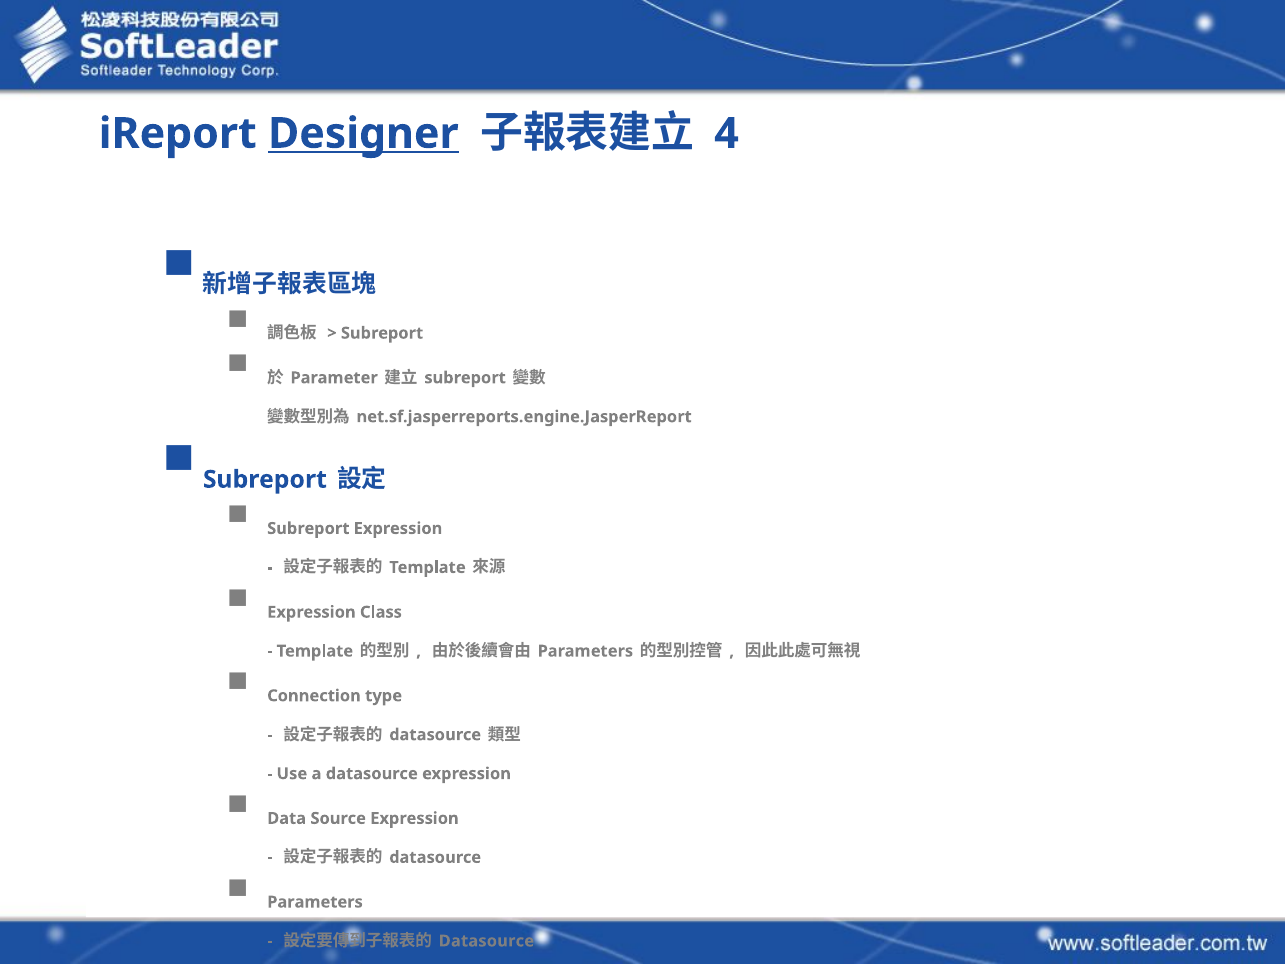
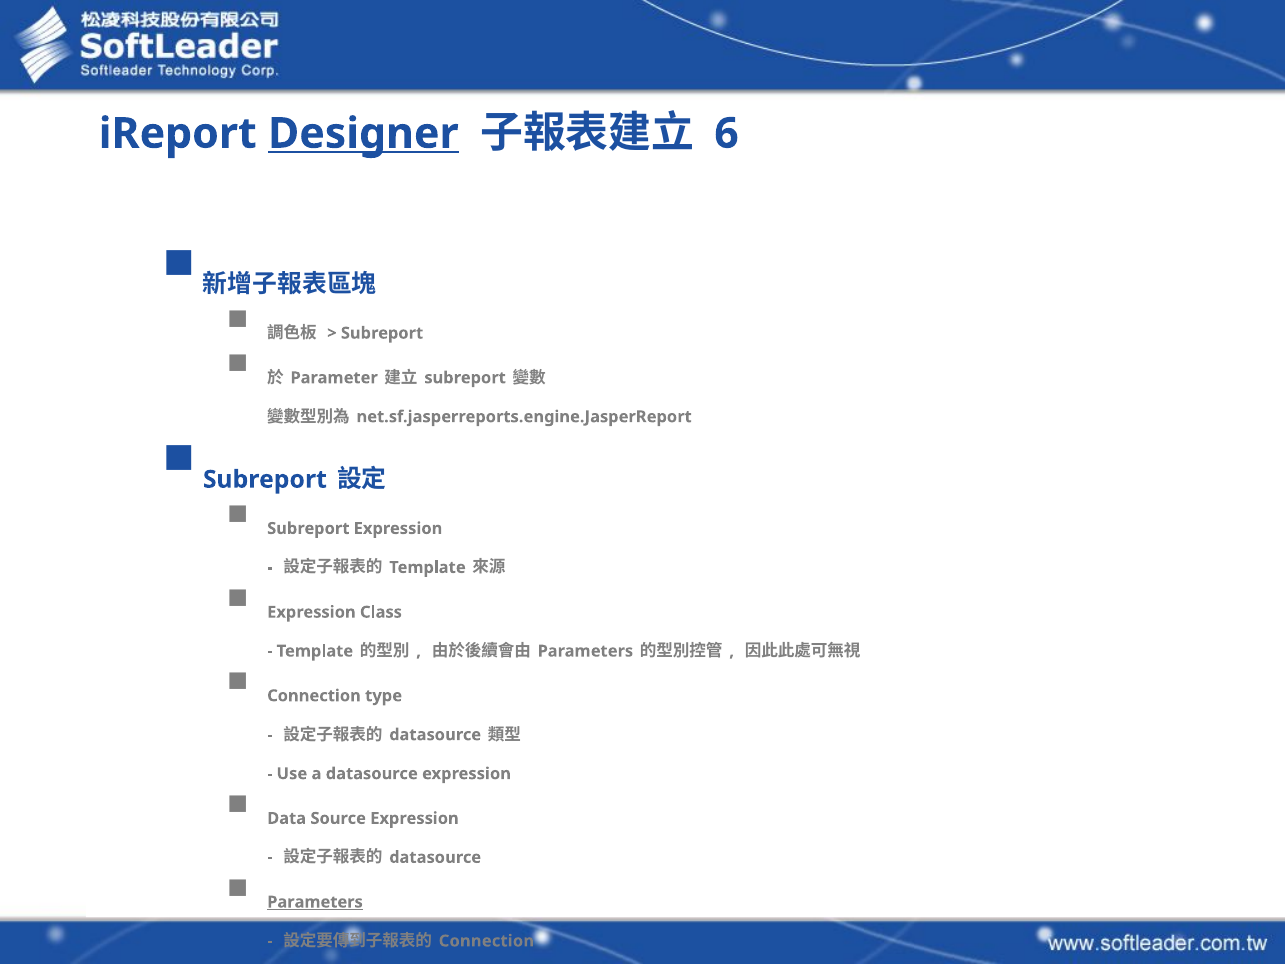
4: 4 -> 6 (726, 134)
Parameters underline: none -> present (315, 902)
Datasource: Datasource -> Connection (486, 941)
